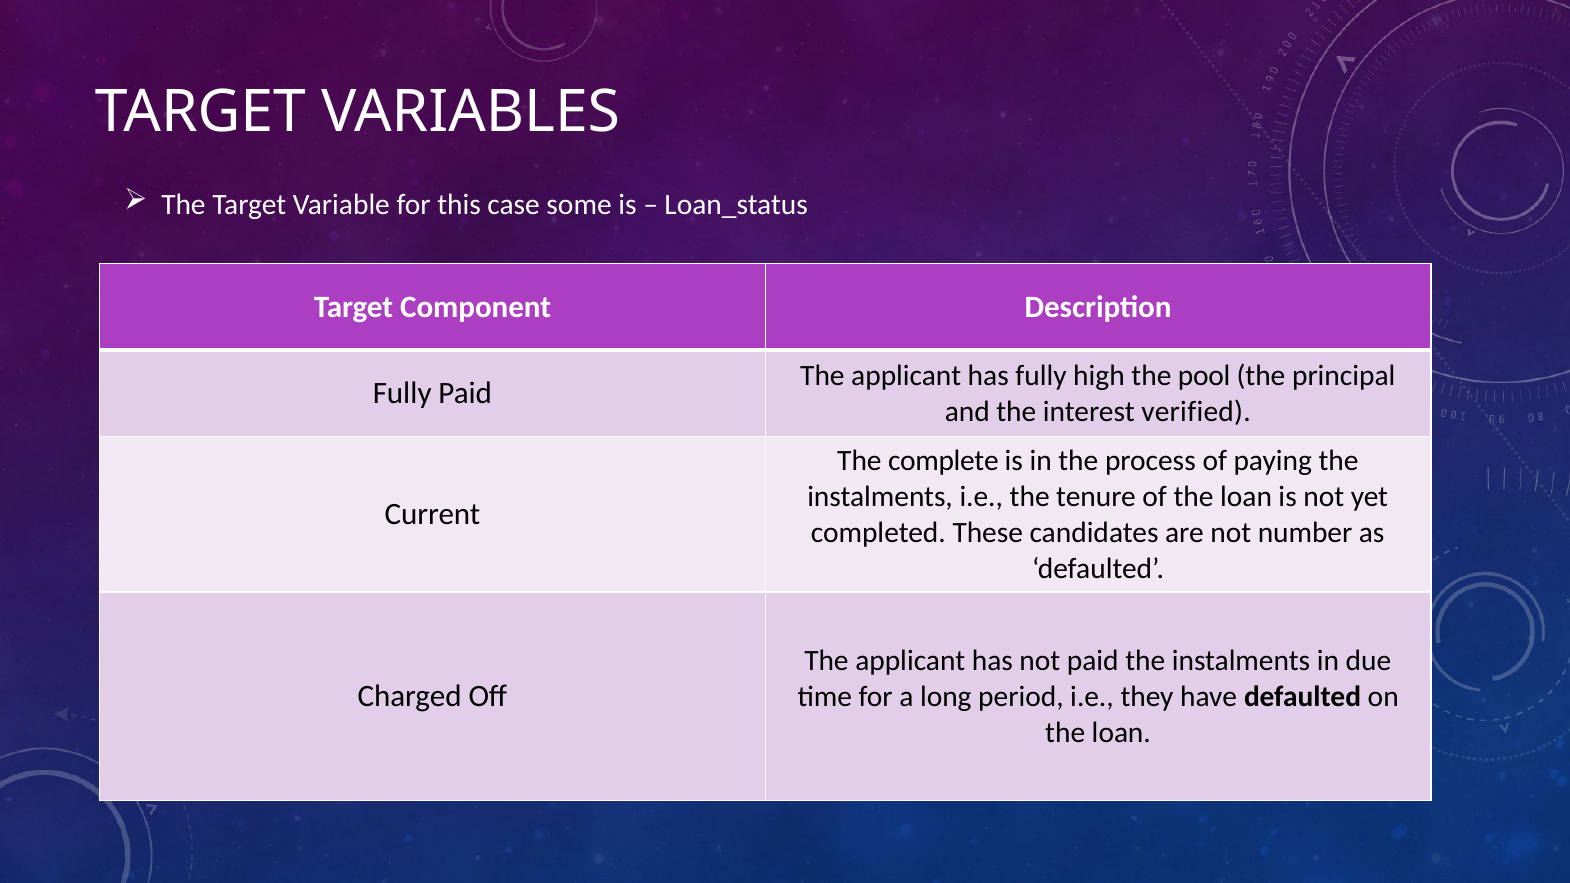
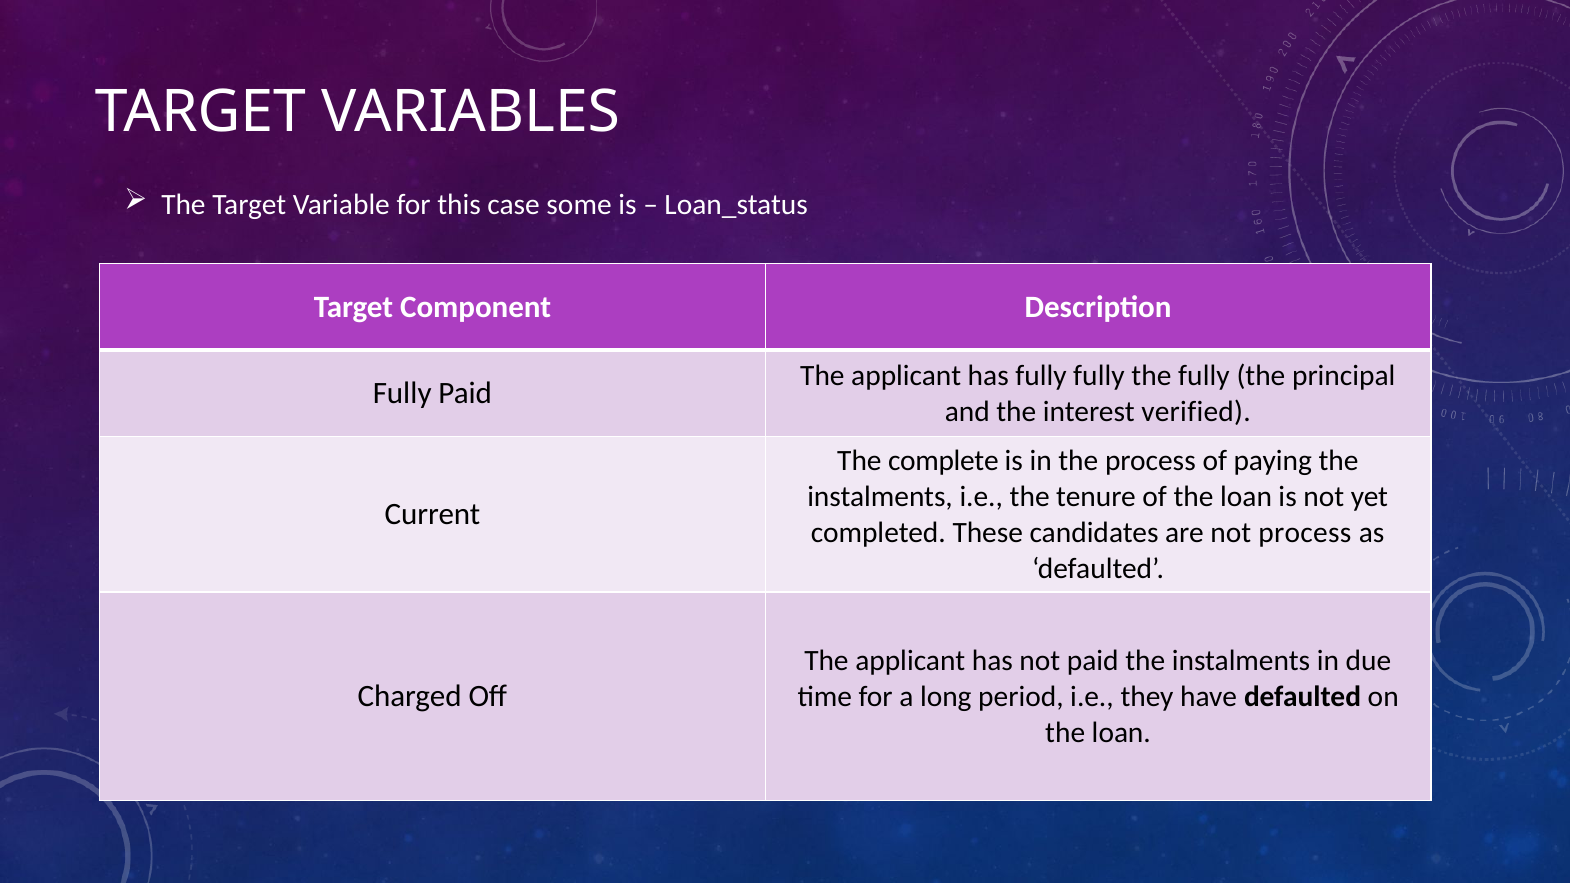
fully high: high -> fully (1099, 376)
the pool: pool -> fully (1204, 376)
not number: number -> process (1305, 532)
